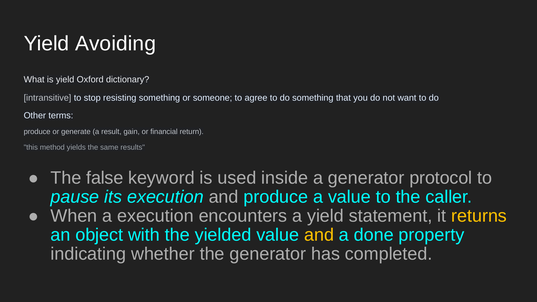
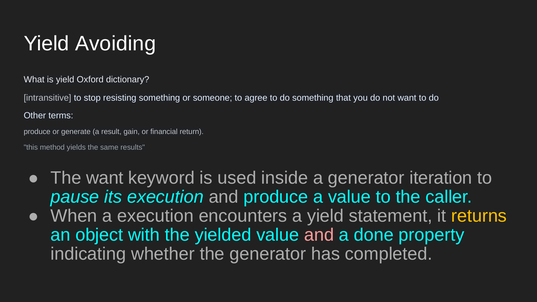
The false: false -> want (105, 178)
protocol: protocol -> iteration (441, 178)
and colour: yellow -> pink (319, 235)
